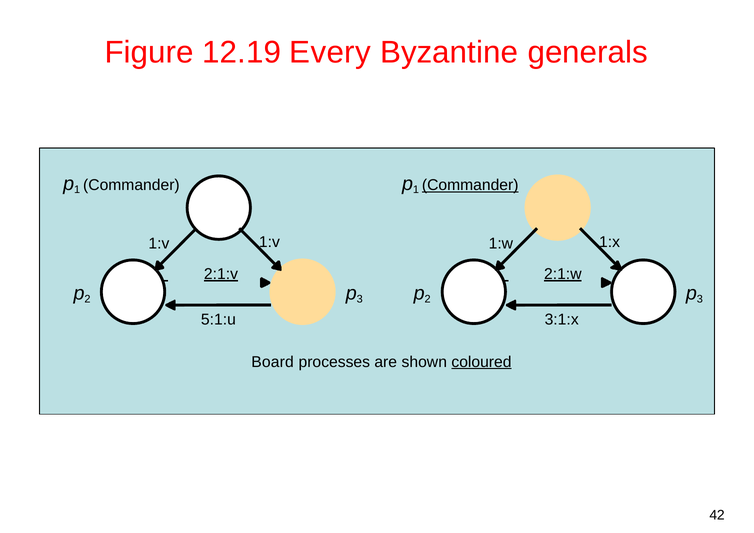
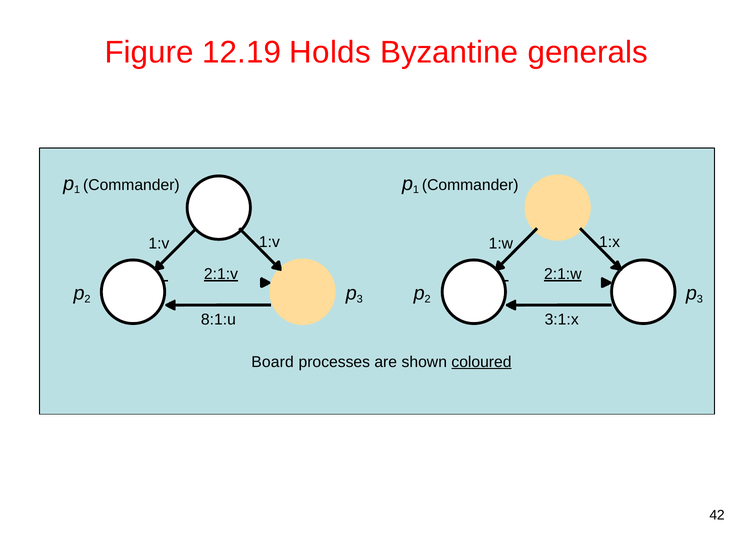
Every: Every -> Holds (330, 52)
Commander underline: present -> none (470, 185)
5:1:u: 5:1:u -> 8:1:u (218, 320)
